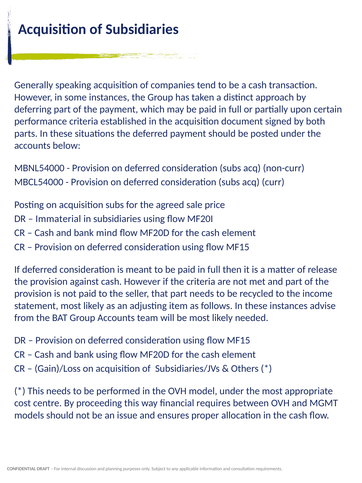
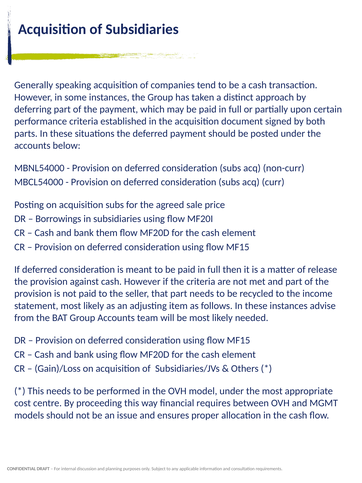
Immaterial: Immaterial -> Borrowings (58, 219)
mind: mind -> them (107, 233)
